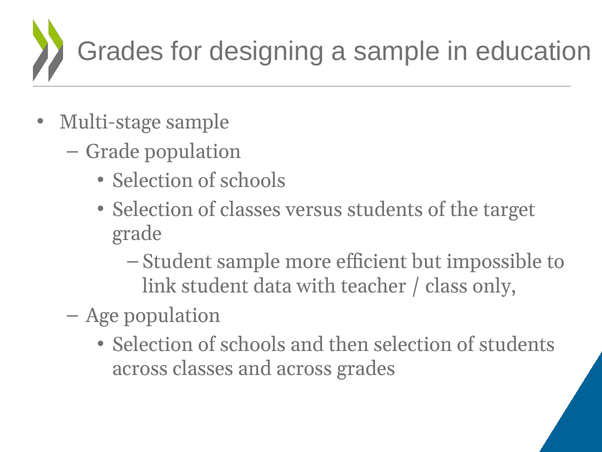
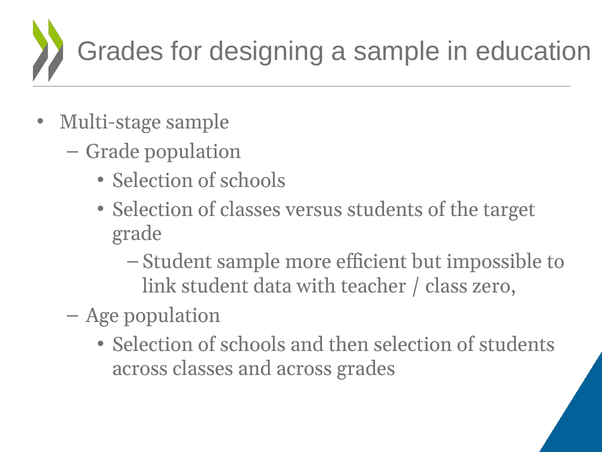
only: only -> zero (494, 286)
